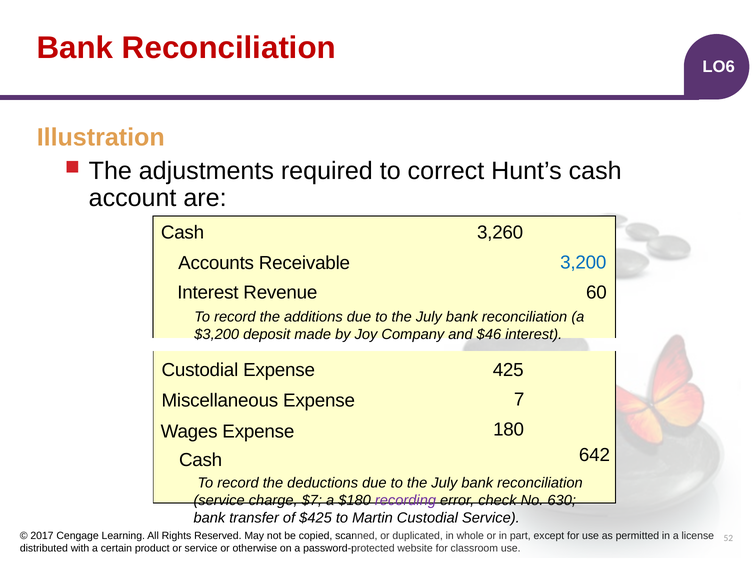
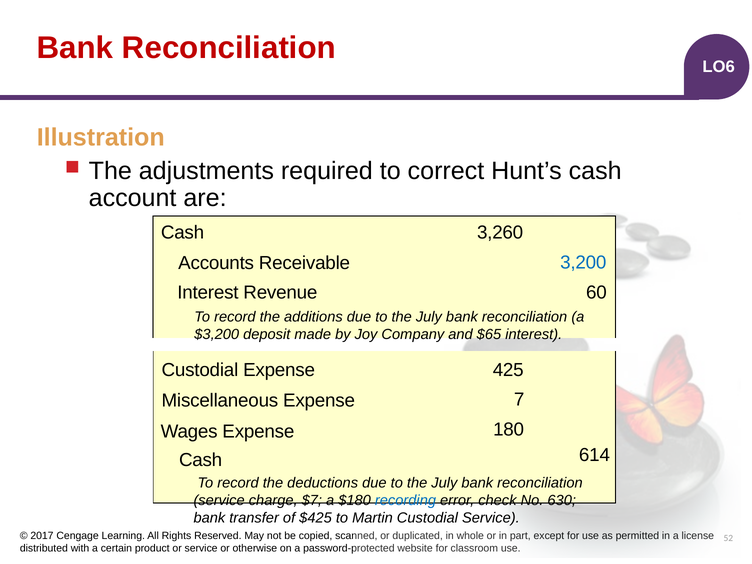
$46: $46 -> $65 (489, 334)
642: 642 -> 614 (594, 455)
recording colour: purple -> blue (405, 500)
